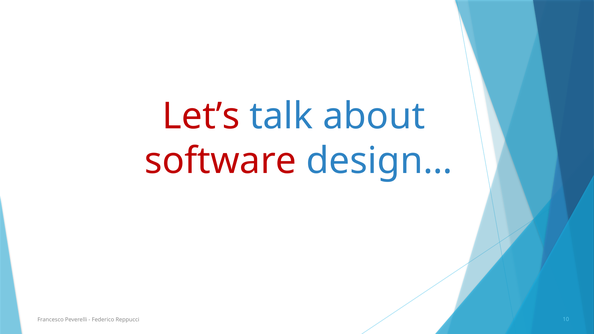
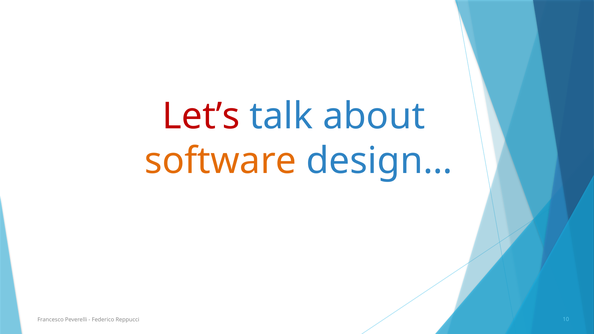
software colour: red -> orange (221, 161)
